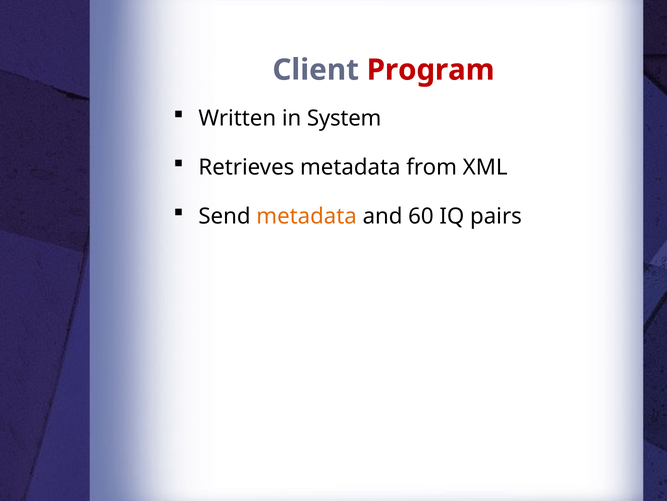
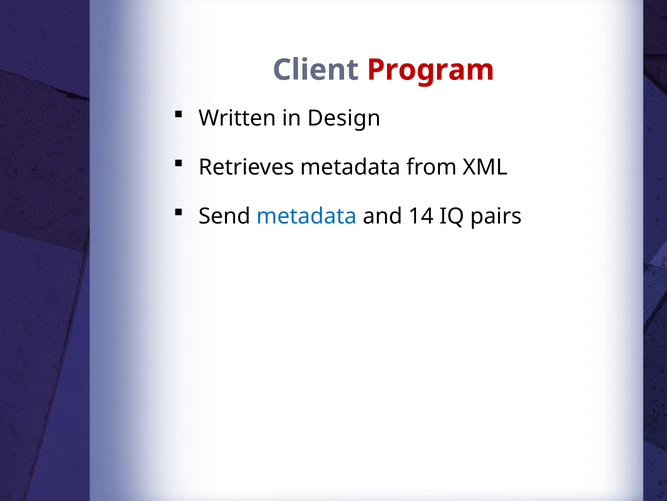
System: System -> Design (344, 118)
metadata colour: orange -> blue (307, 216)
60: 60 -> 14 (421, 216)
